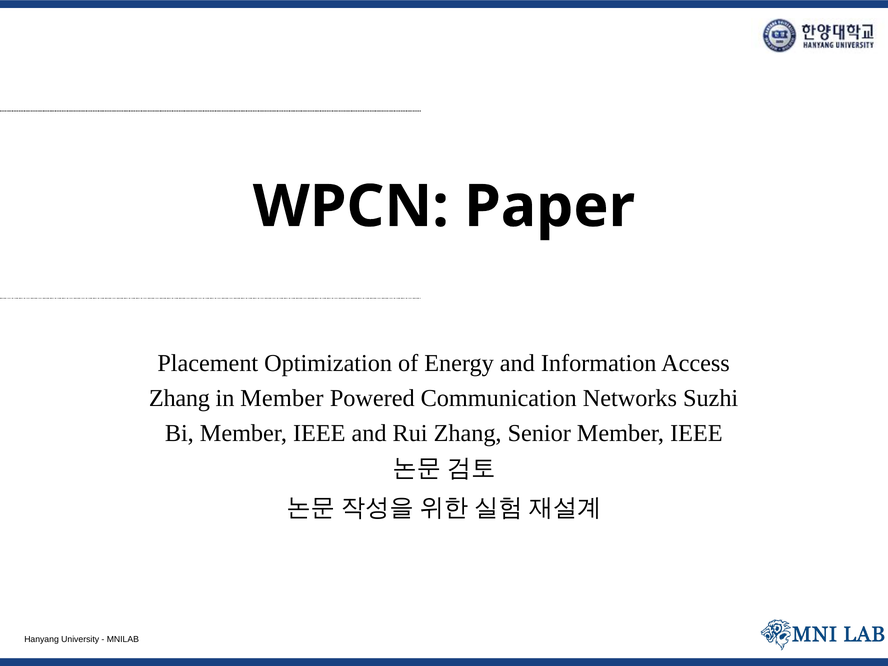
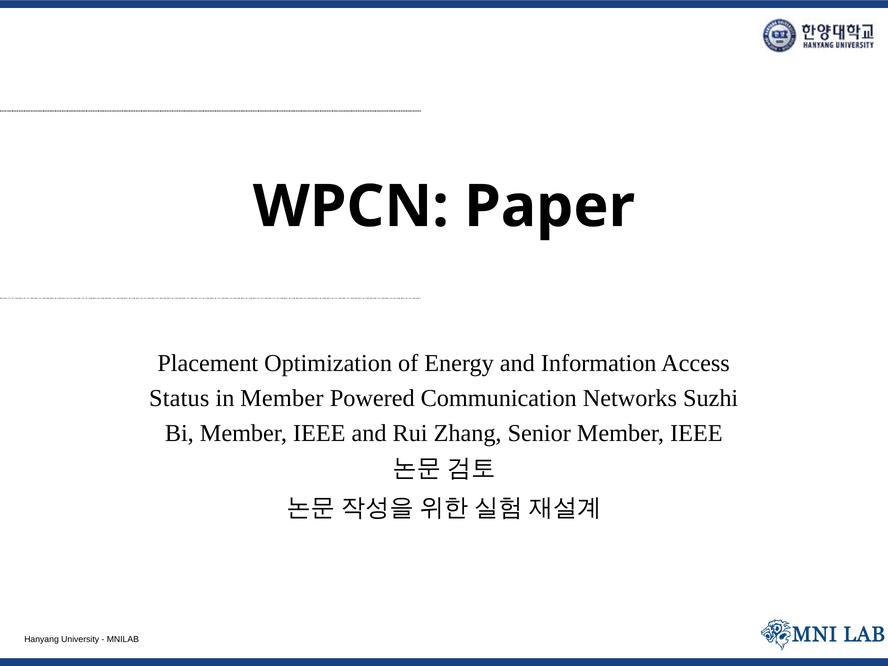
Zhang: Zhang -> Status (179, 398)
